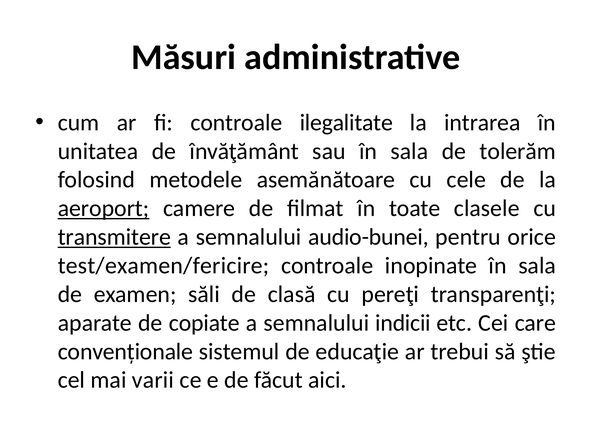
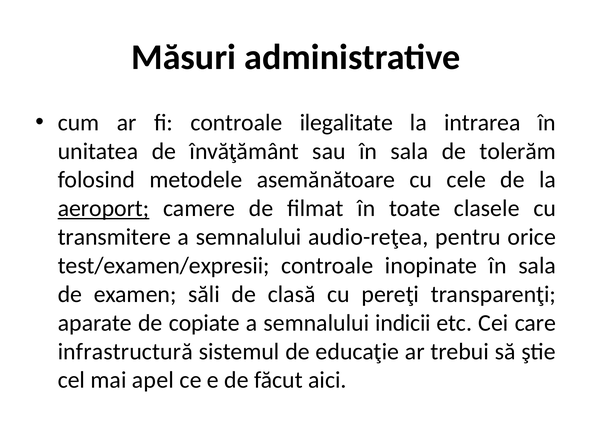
transmitere underline: present -> none (114, 237)
audio-bunei: audio-bunei -> audio-reţea (368, 237)
test/examen/fericire: test/examen/fericire -> test/examen/expresii (164, 266)
convenționale: convenționale -> infrastructură (125, 352)
varii: varii -> apel (153, 380)
